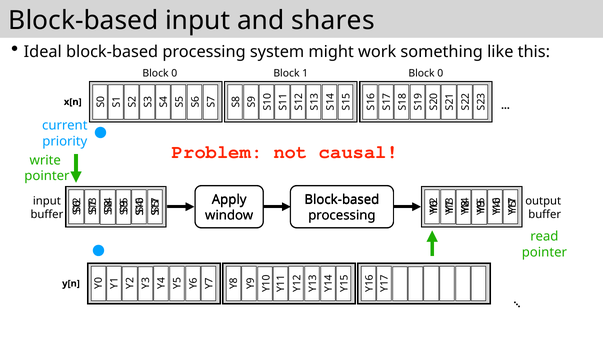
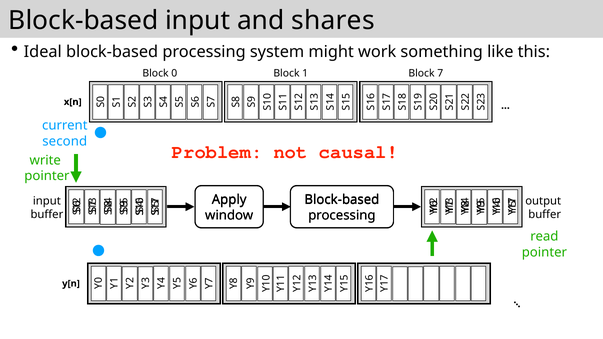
1 Block 0: 0 -> 7 (440, 73)
priority: priority -> second (65, 141)
